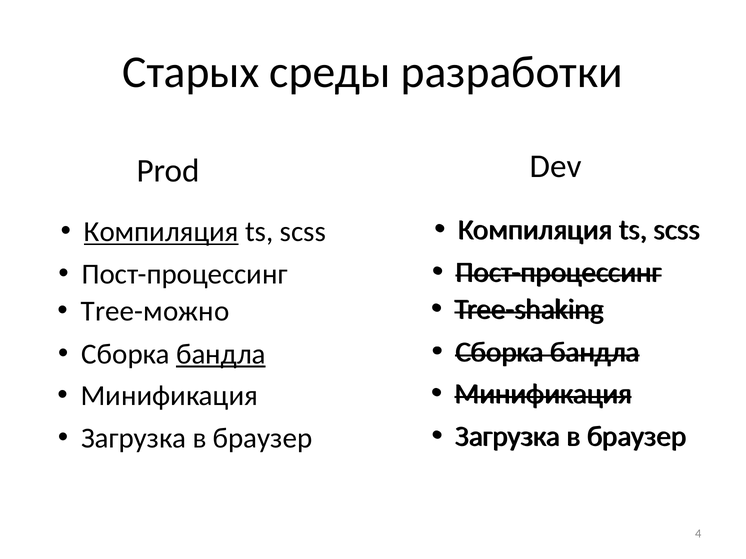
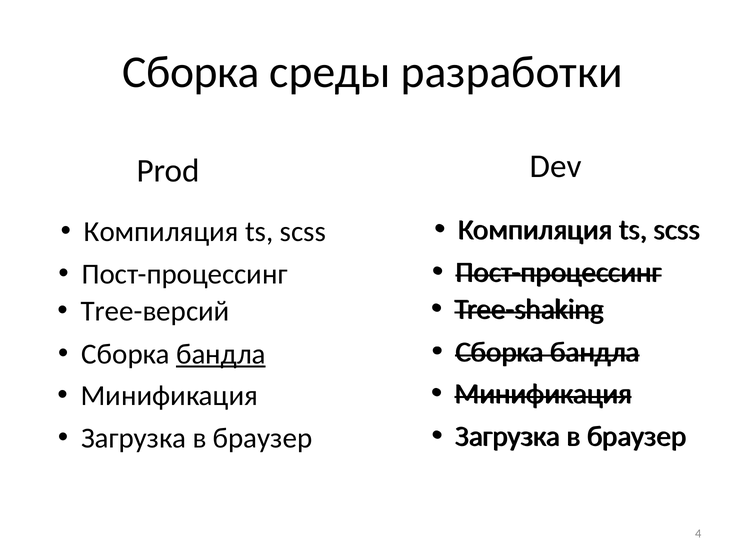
Старых: Старых -> Сборка (191, 72)
Компиляция underline: present -> none (161, 232)
Tree-можно: Tree-можно -> Tree-версий (155, 312)
